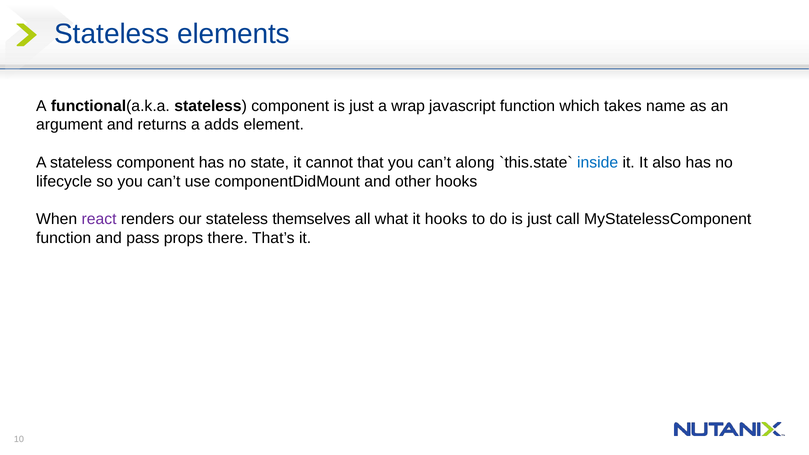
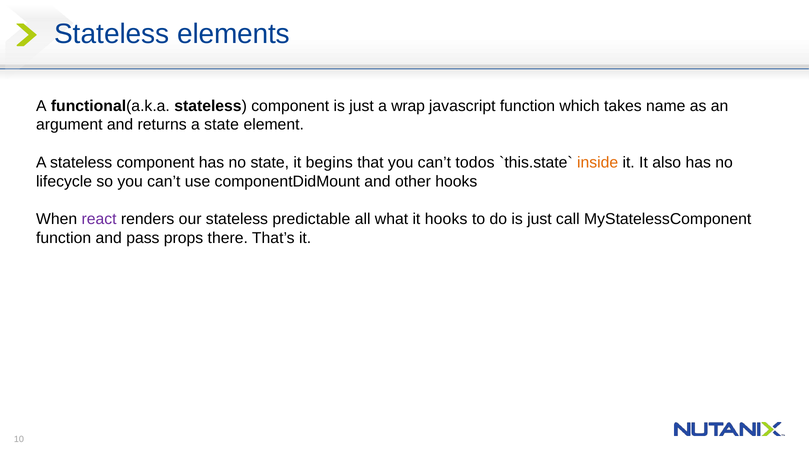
a adds: adds -> state (222, 125)
cannot: cannot -> begins (329, 163)
along: along -> todos (475, 163)
inside colour: blue -> orange (598, 163)
themselves: themselves -> predictable (311, 219)
